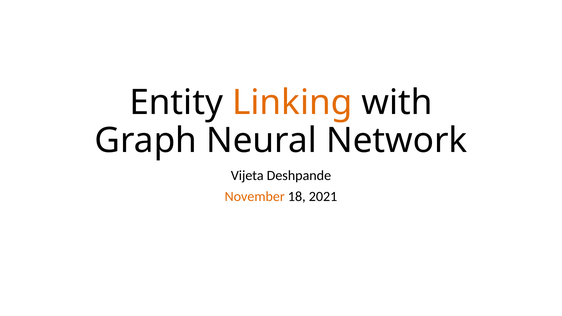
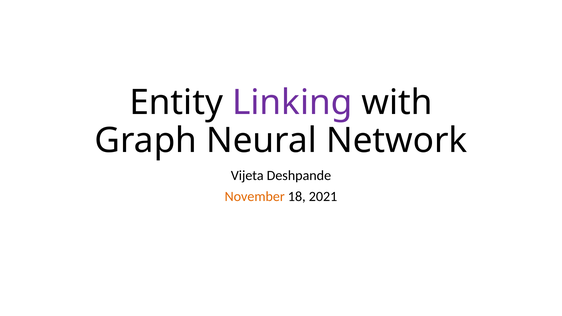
Linking colour: orange -> purple (292, 103)
